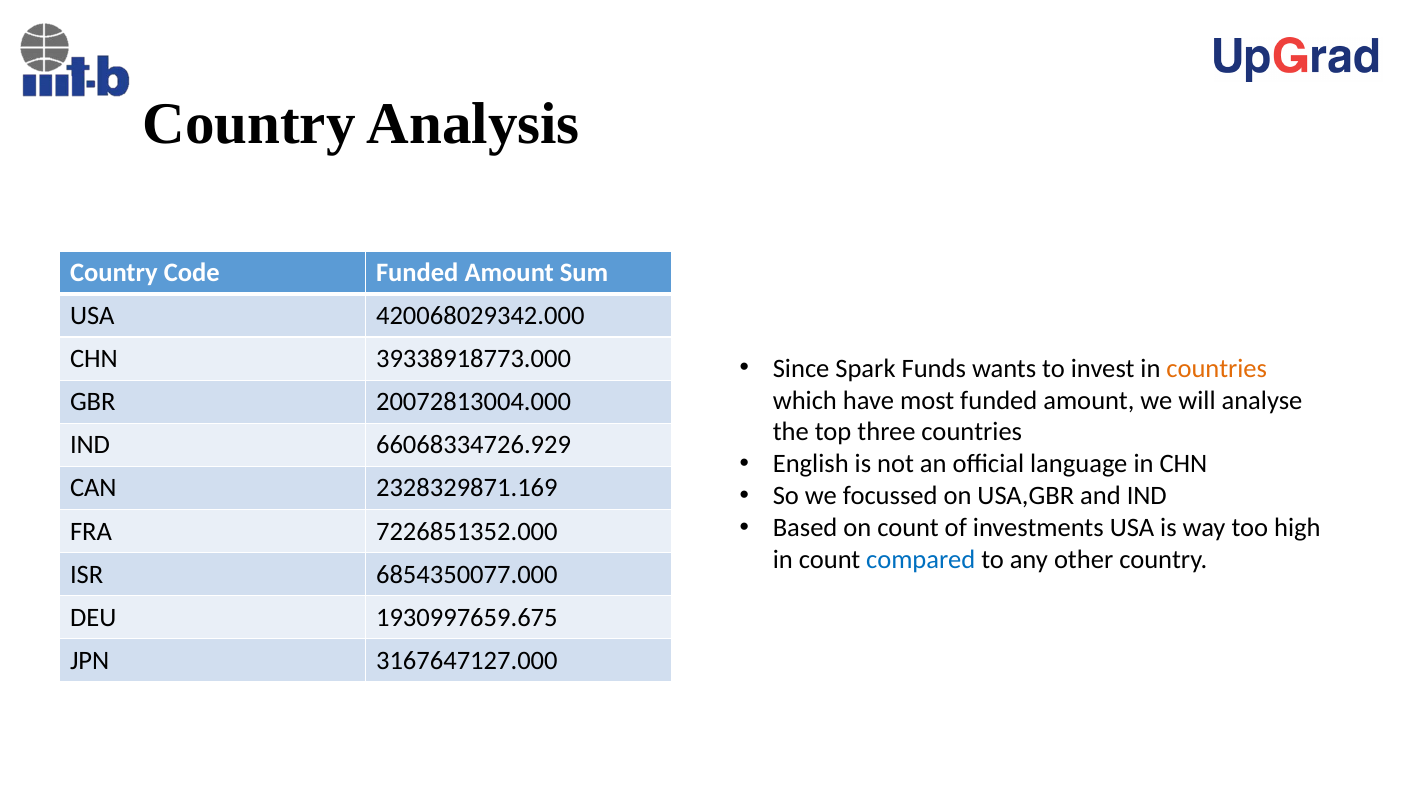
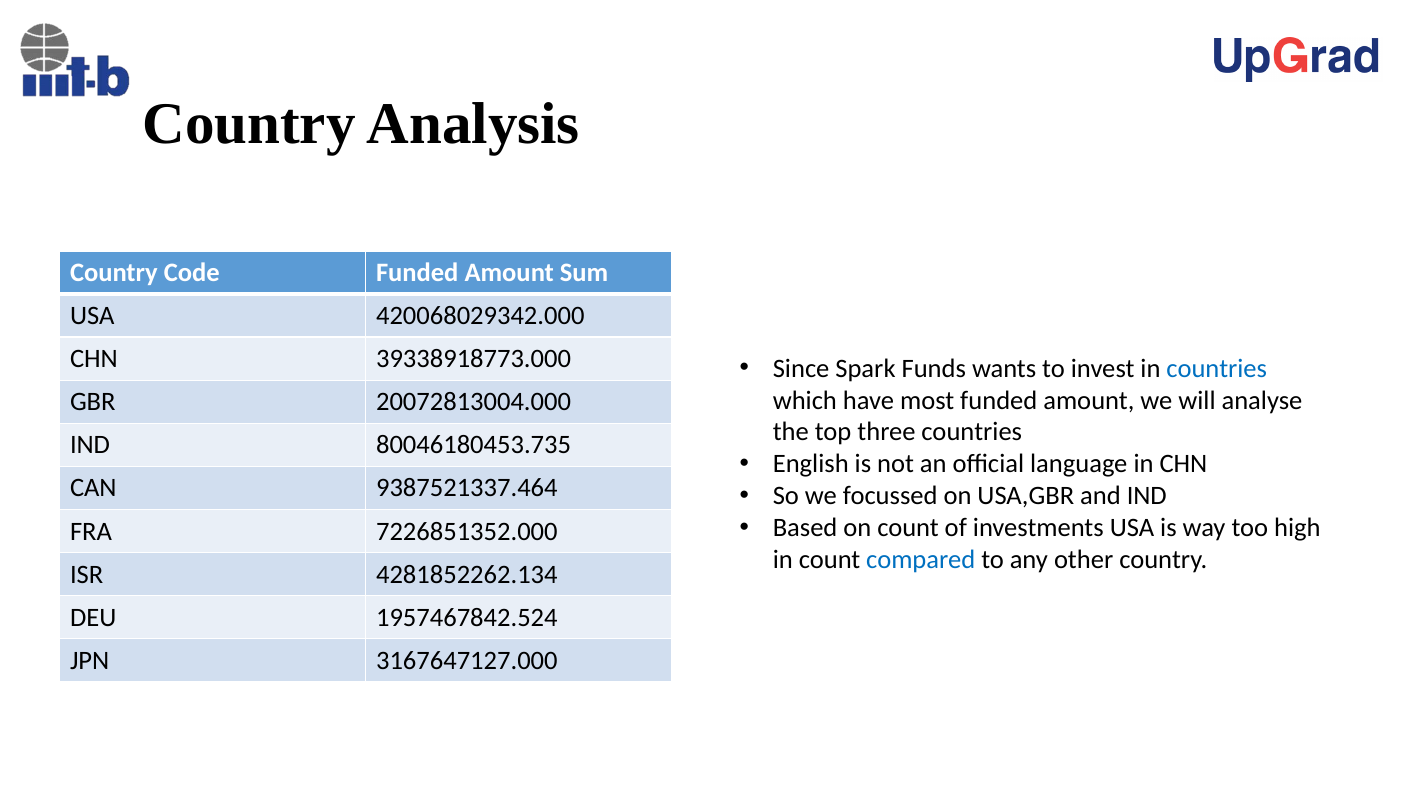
countries colour: orange -> blue (1217, 368)
66068334726.929: 66068334726.929 -> 80046180453.735 (474, 445)
2328329871.169: 2328329871.169 -> 9387521337.464 (467, 488)
6854350077.000: 6854350077.000 -> 4281852262.134 (467, 574)
1930997659.675: 1930997659.675 -> 1957467842.524 (467, 618)
